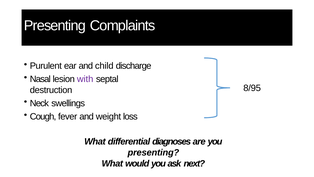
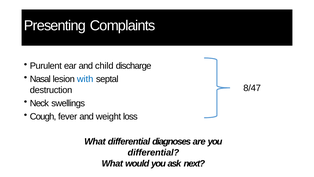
with colour: purple -> blue (85, 79)
8/95: 8/95 -> 8/47 (252, 88)
presenting: presenting -> differential (153, 152)
